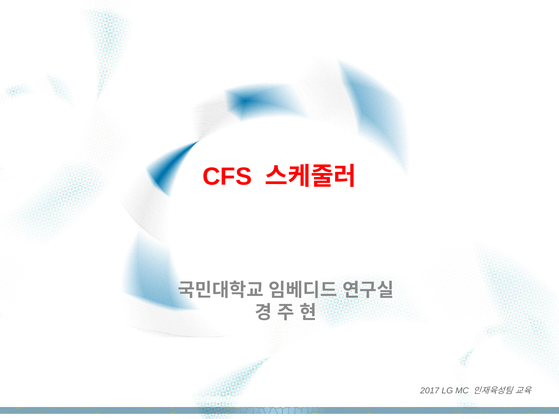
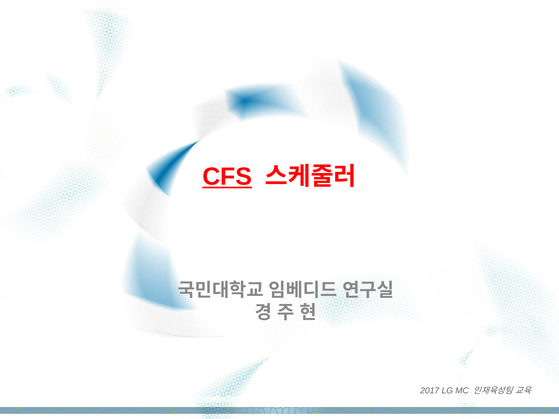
CFS underline: none -> present (227, 177)
